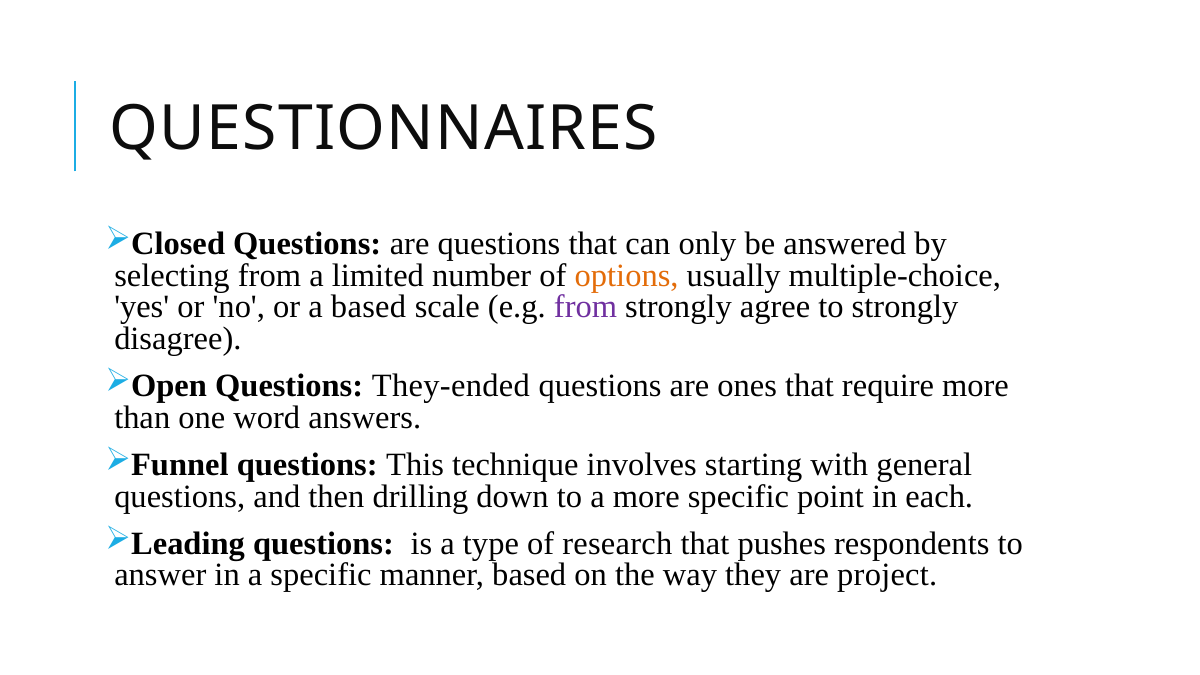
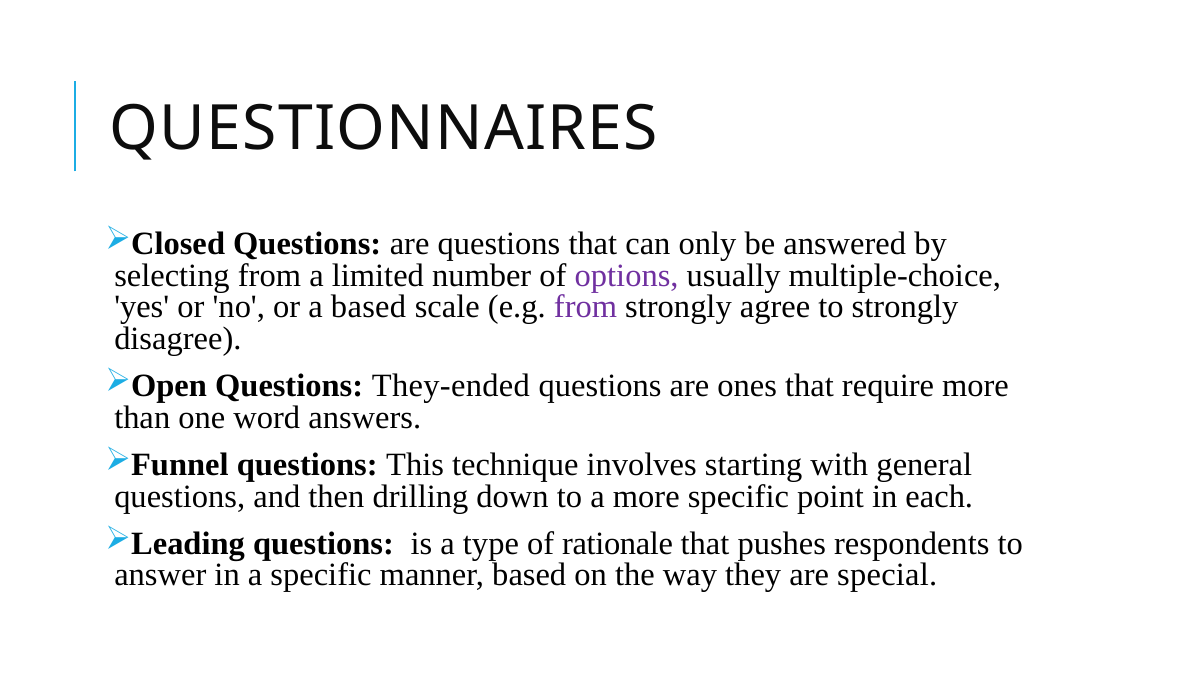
options colour: orange -> purple (627, 276)
research: research -> rationale (618, 544)
project: project -> special (887, 575)
